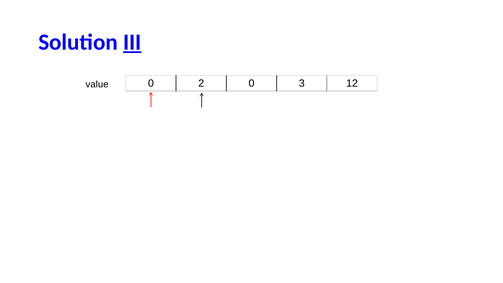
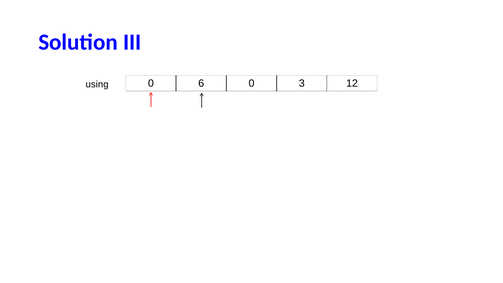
III underline: present -> none (132, 42)
2: 2 -> 6 (201, 83)
value: value -> using (97, 84)
